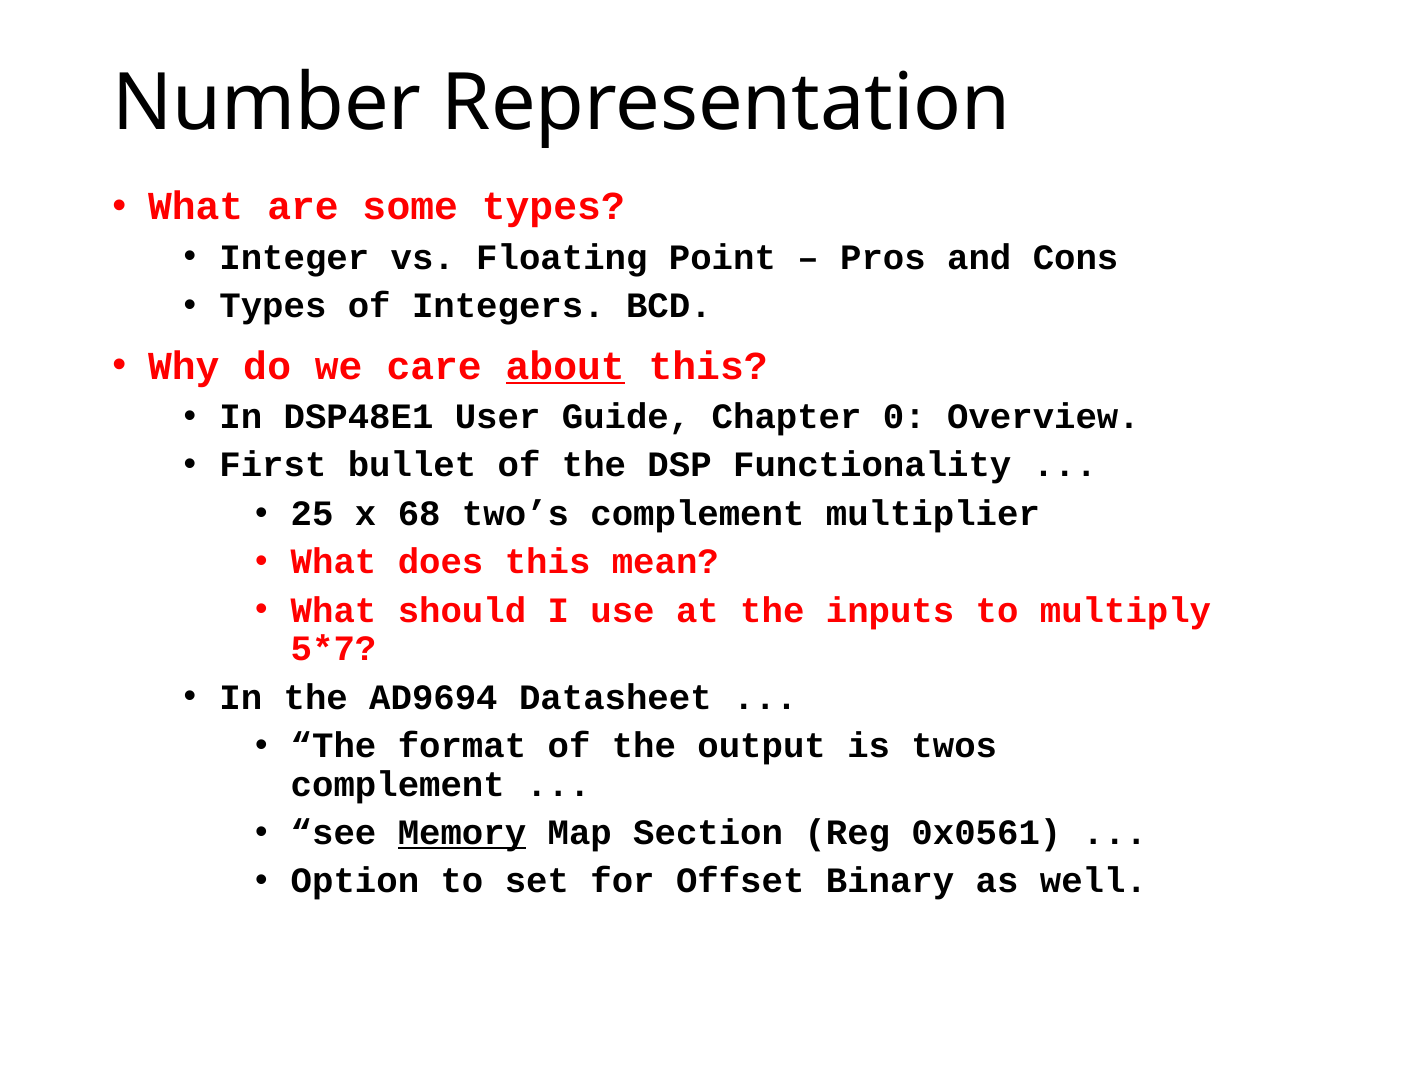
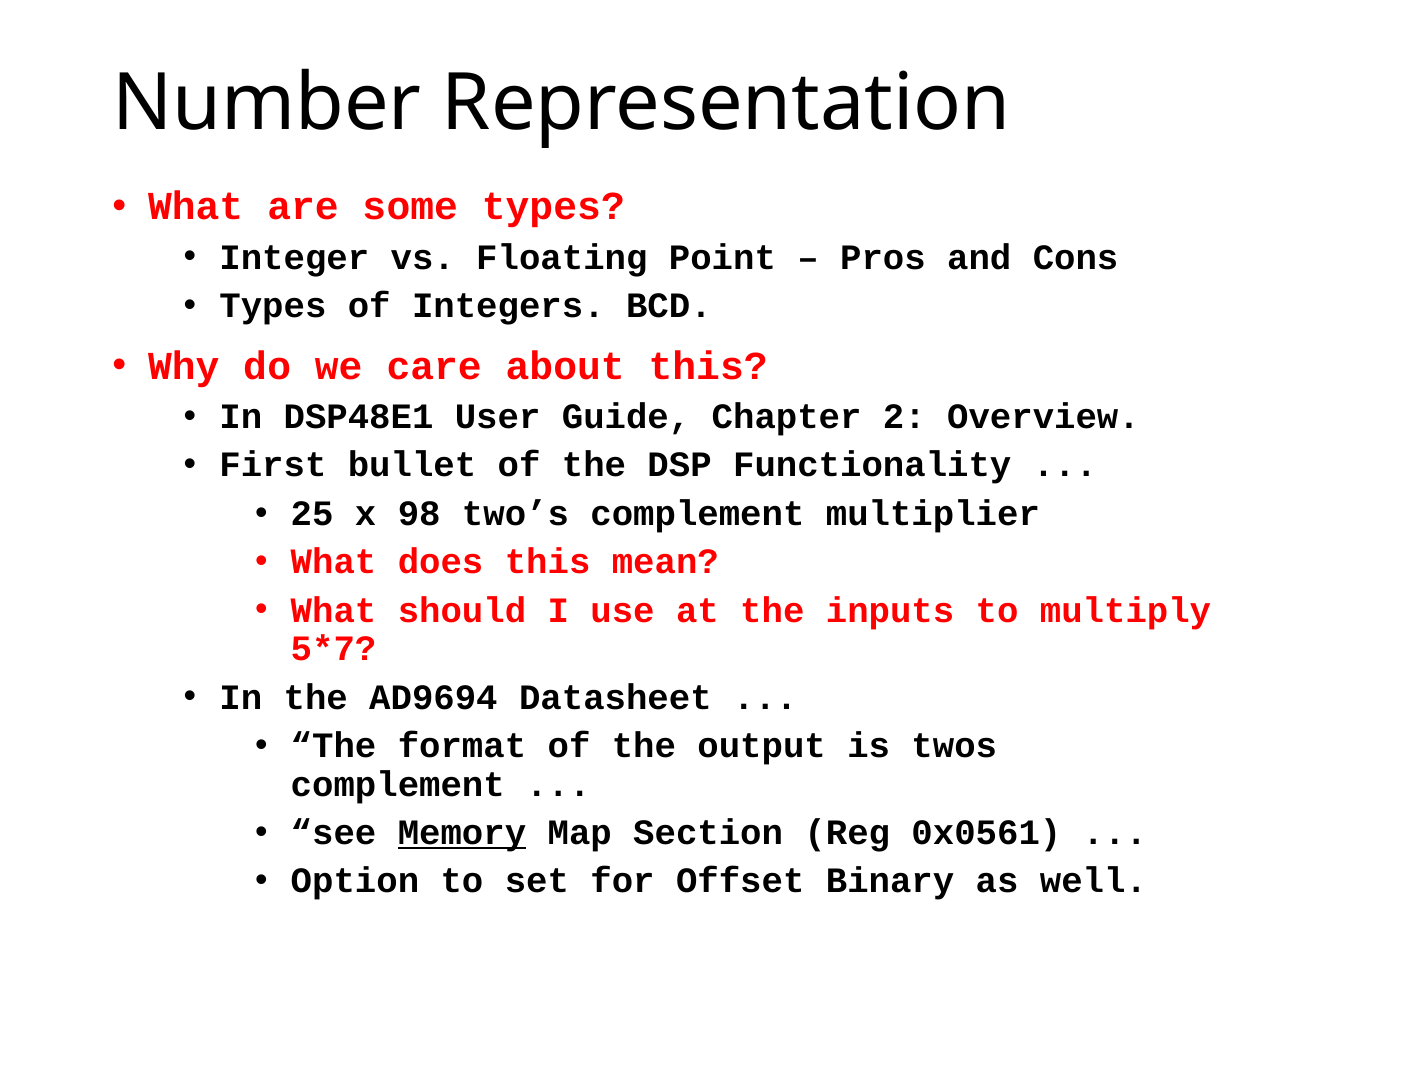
about underline: present -> none (565, 366)
0: 0 -> 2 (904, 417)
68: 68 -> 98 (419, 514)
